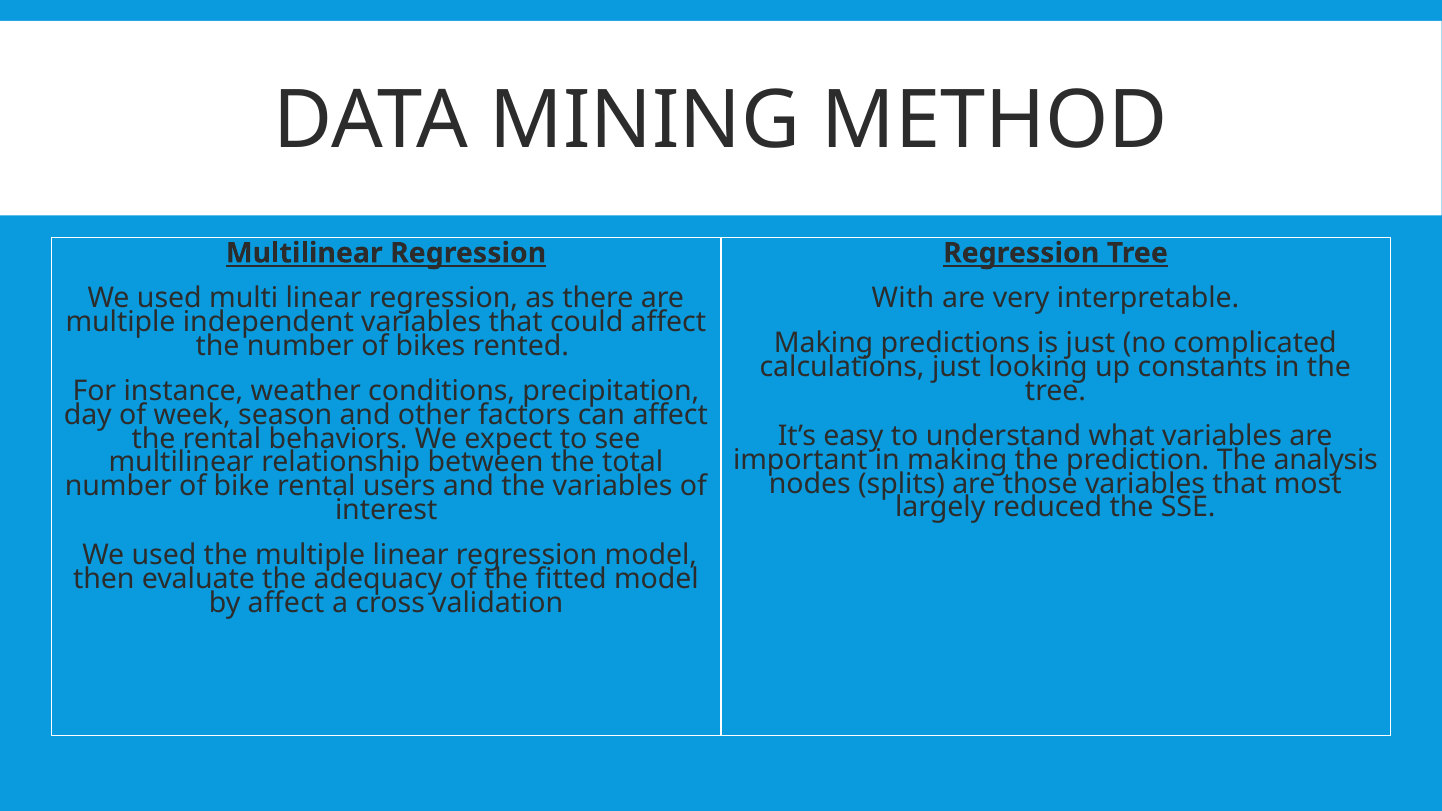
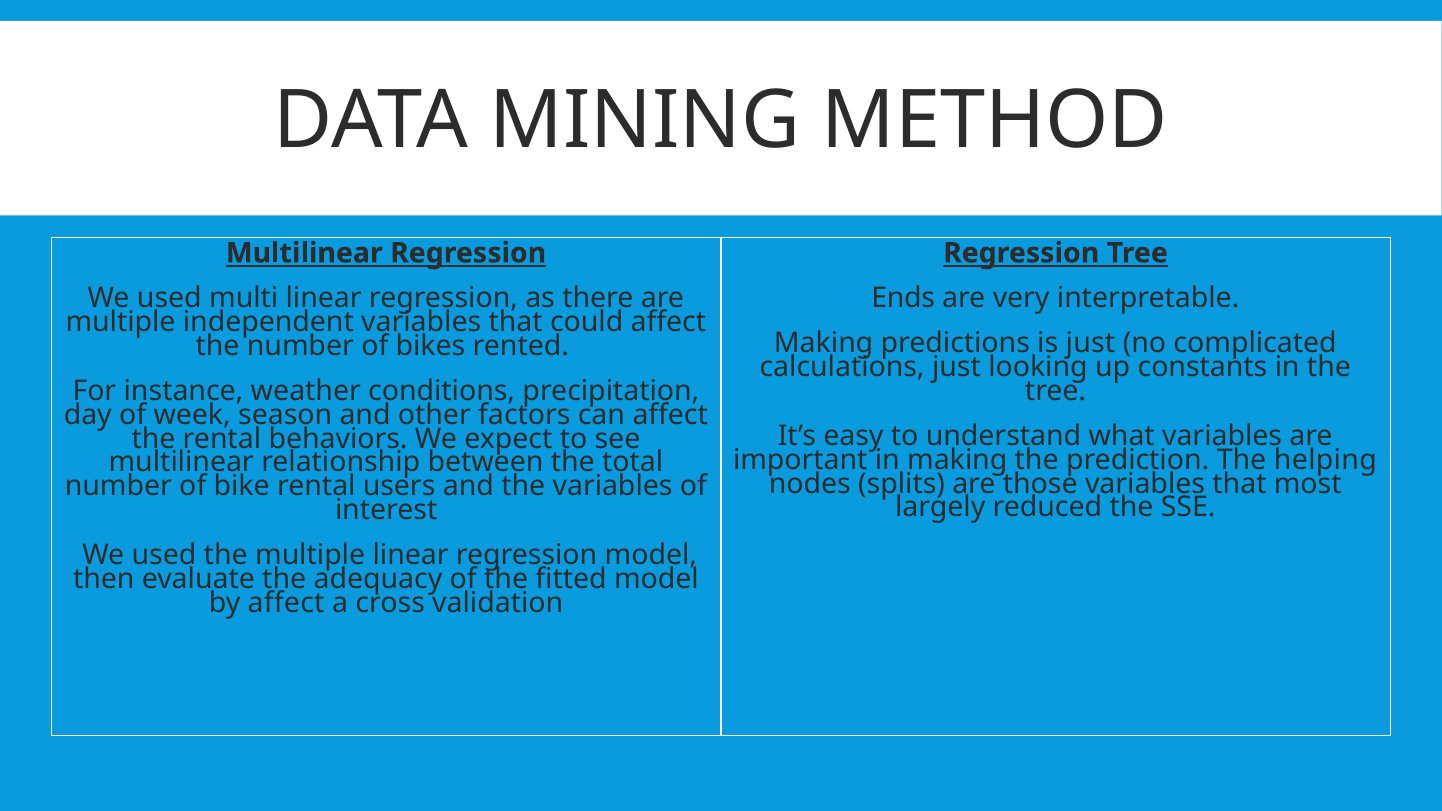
With: With -> Ends (903, 298)
analysis: analysis -> helping (1325, 460)
